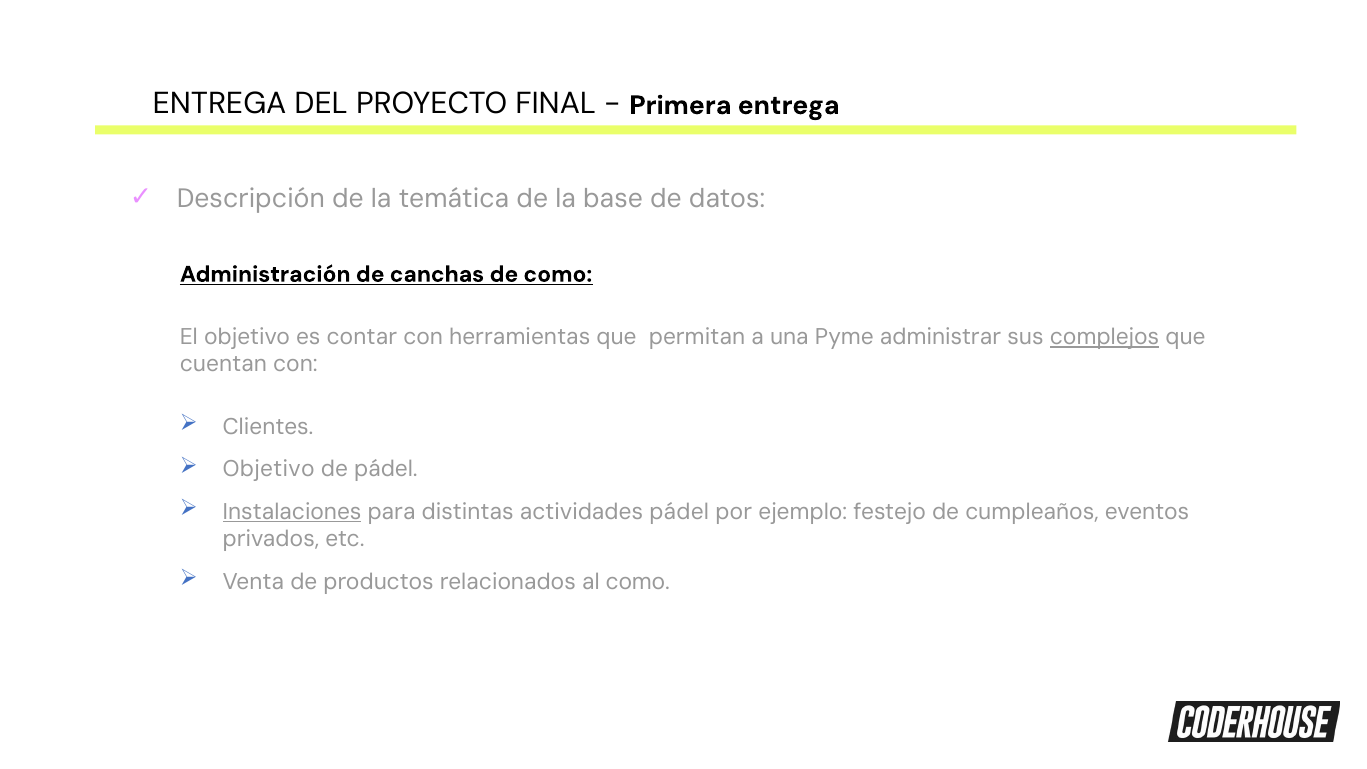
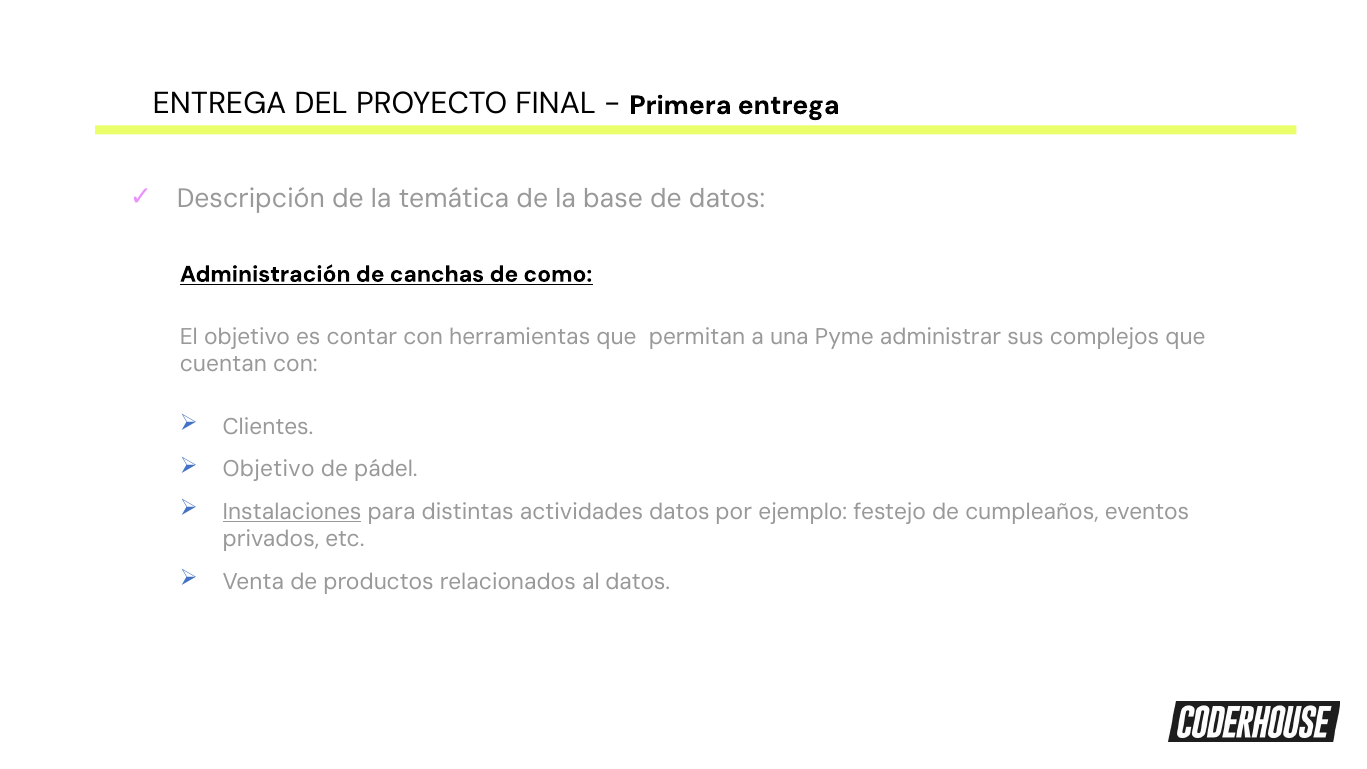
complejos underline: present -> none (1105, 337)
actividades pádel: pádel -> datos (679, 512)
al como: como -> datos (638, 582)
